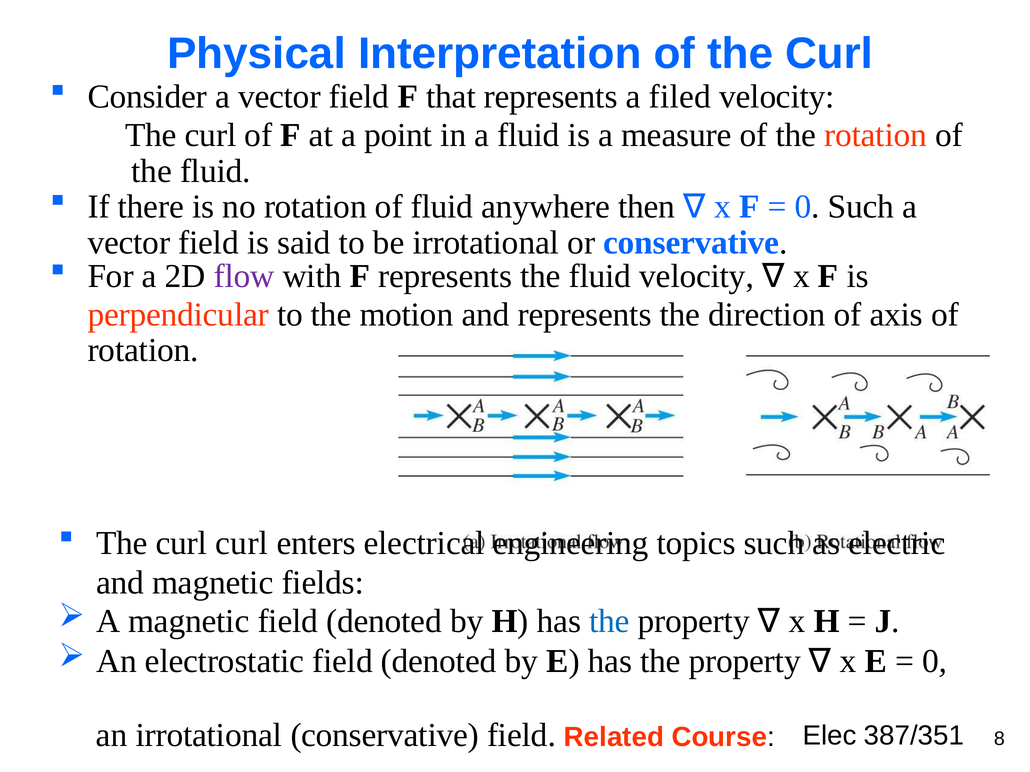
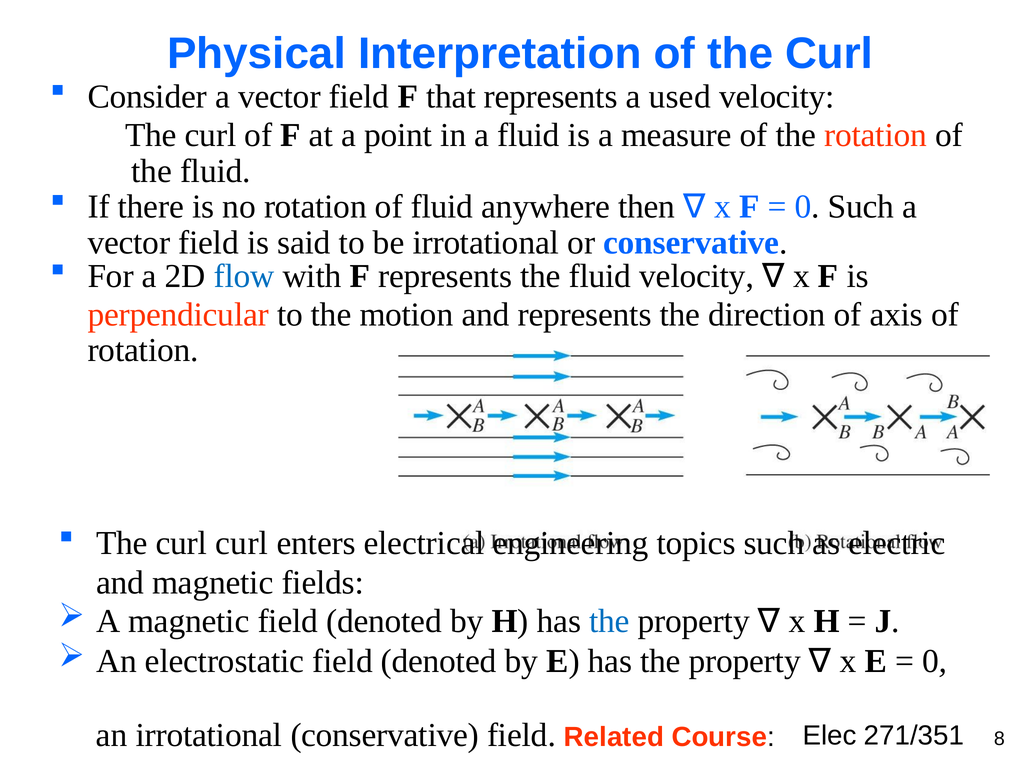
filed: filed -> used (680, 97)
flow colour: purple -> blue (244, 276)
387/351: 387/351 -> 271/351 (914, 736)
